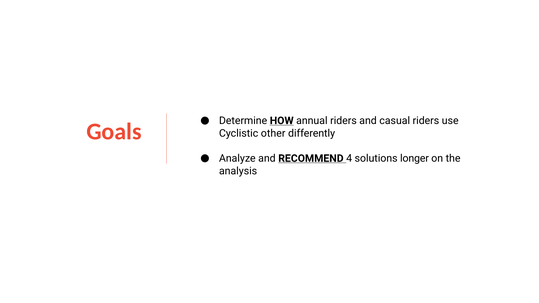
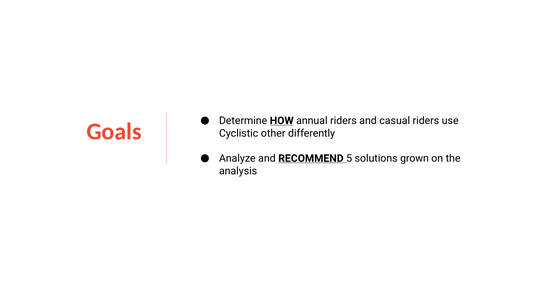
4: 4 -> 5 (349, 158)
longer: longer -> grown (415, 158)
